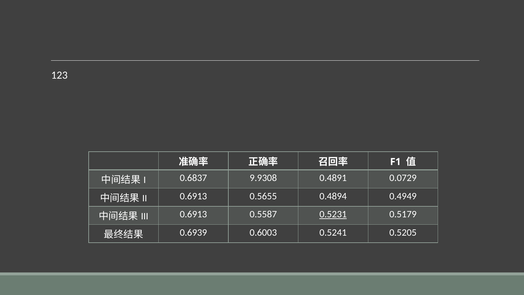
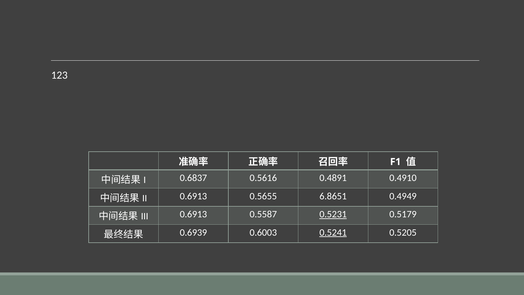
9.9308: 9.9308 -> 0.5616 (263, 178)
0.0729: 0.0729 -> 0.4910 (403, 178)
0.4894: 0.4894 -> 6.8651 (333, 196)
0.5241 underline: none -> present (333, 232)
